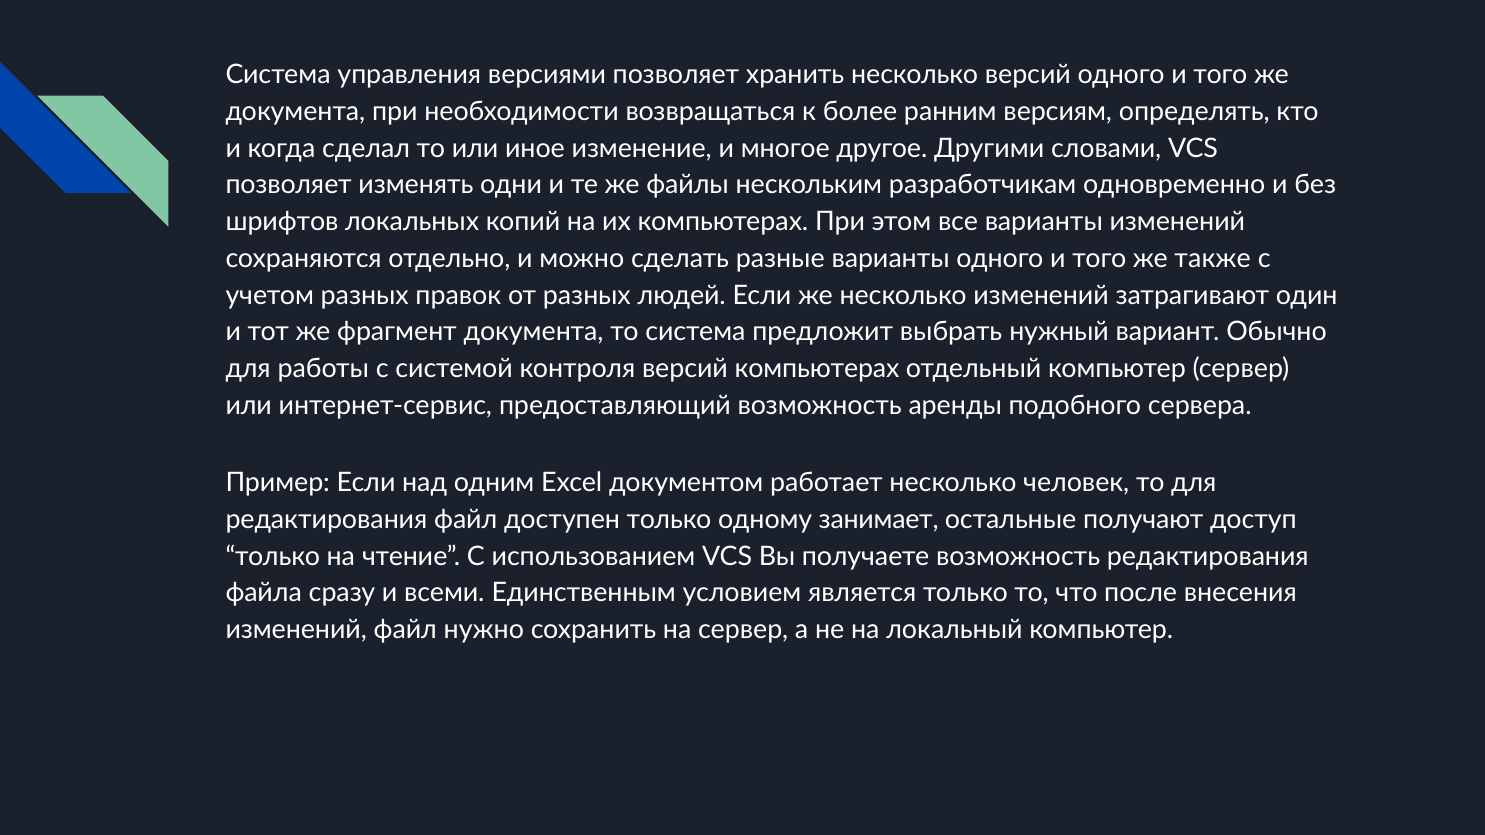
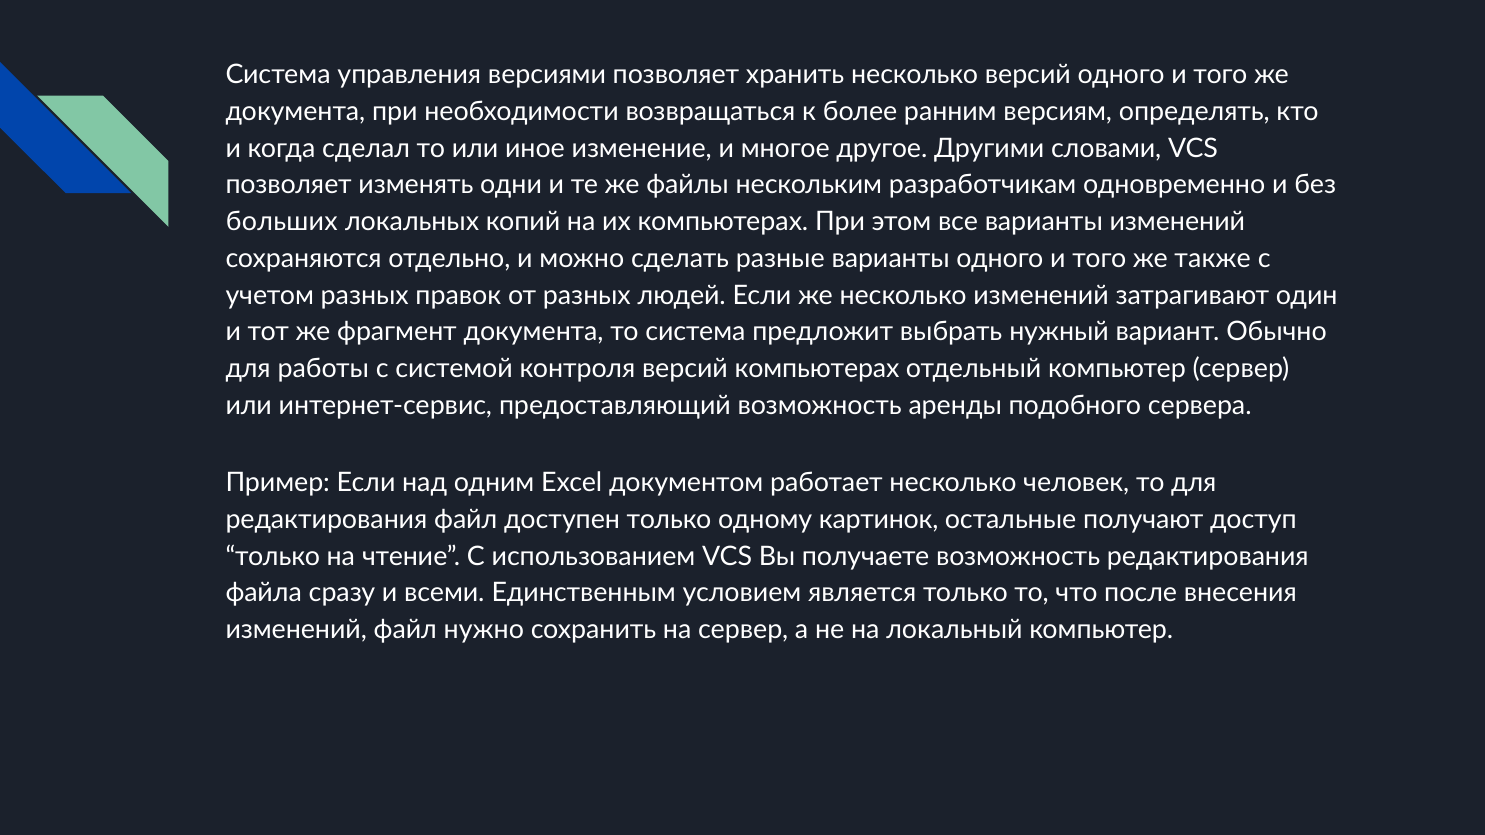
шрифтов: шрифтов -> больших (282, 222)
занимает: занимает -> картинок (879, 520)
